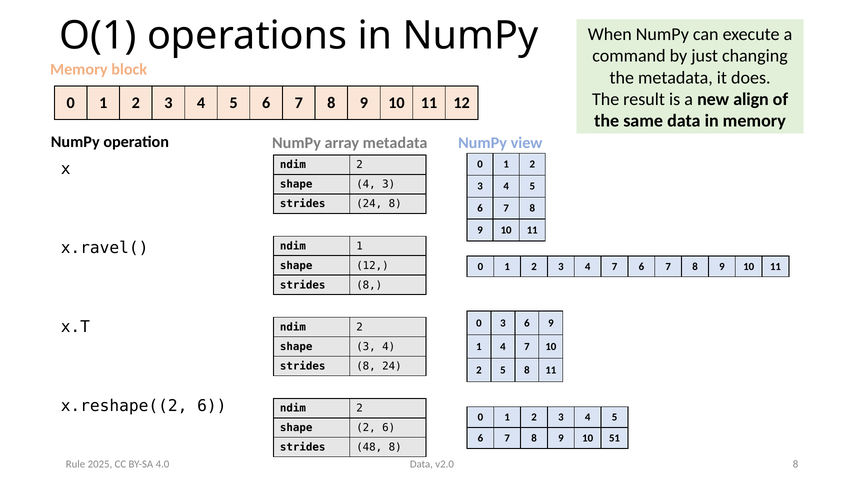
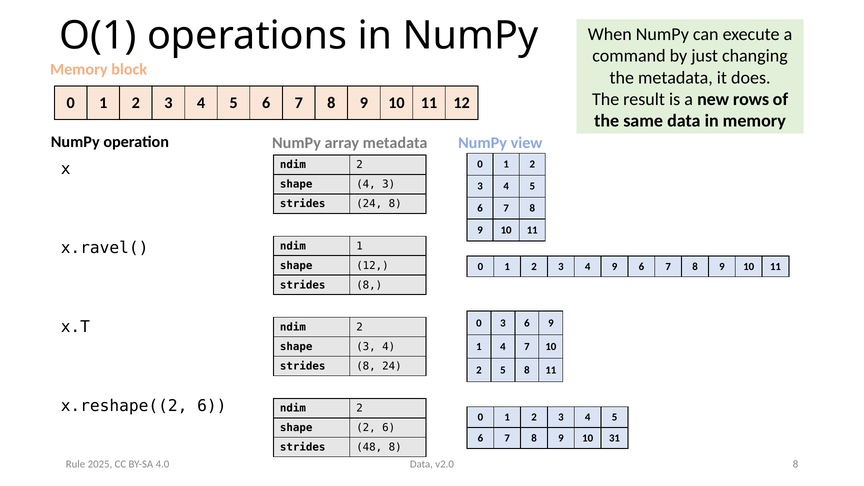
align: align -> rows (751, 99)
3 4 7: 7 -> 9 (615, 266)
51: 51 -> 31 (615, 438)
